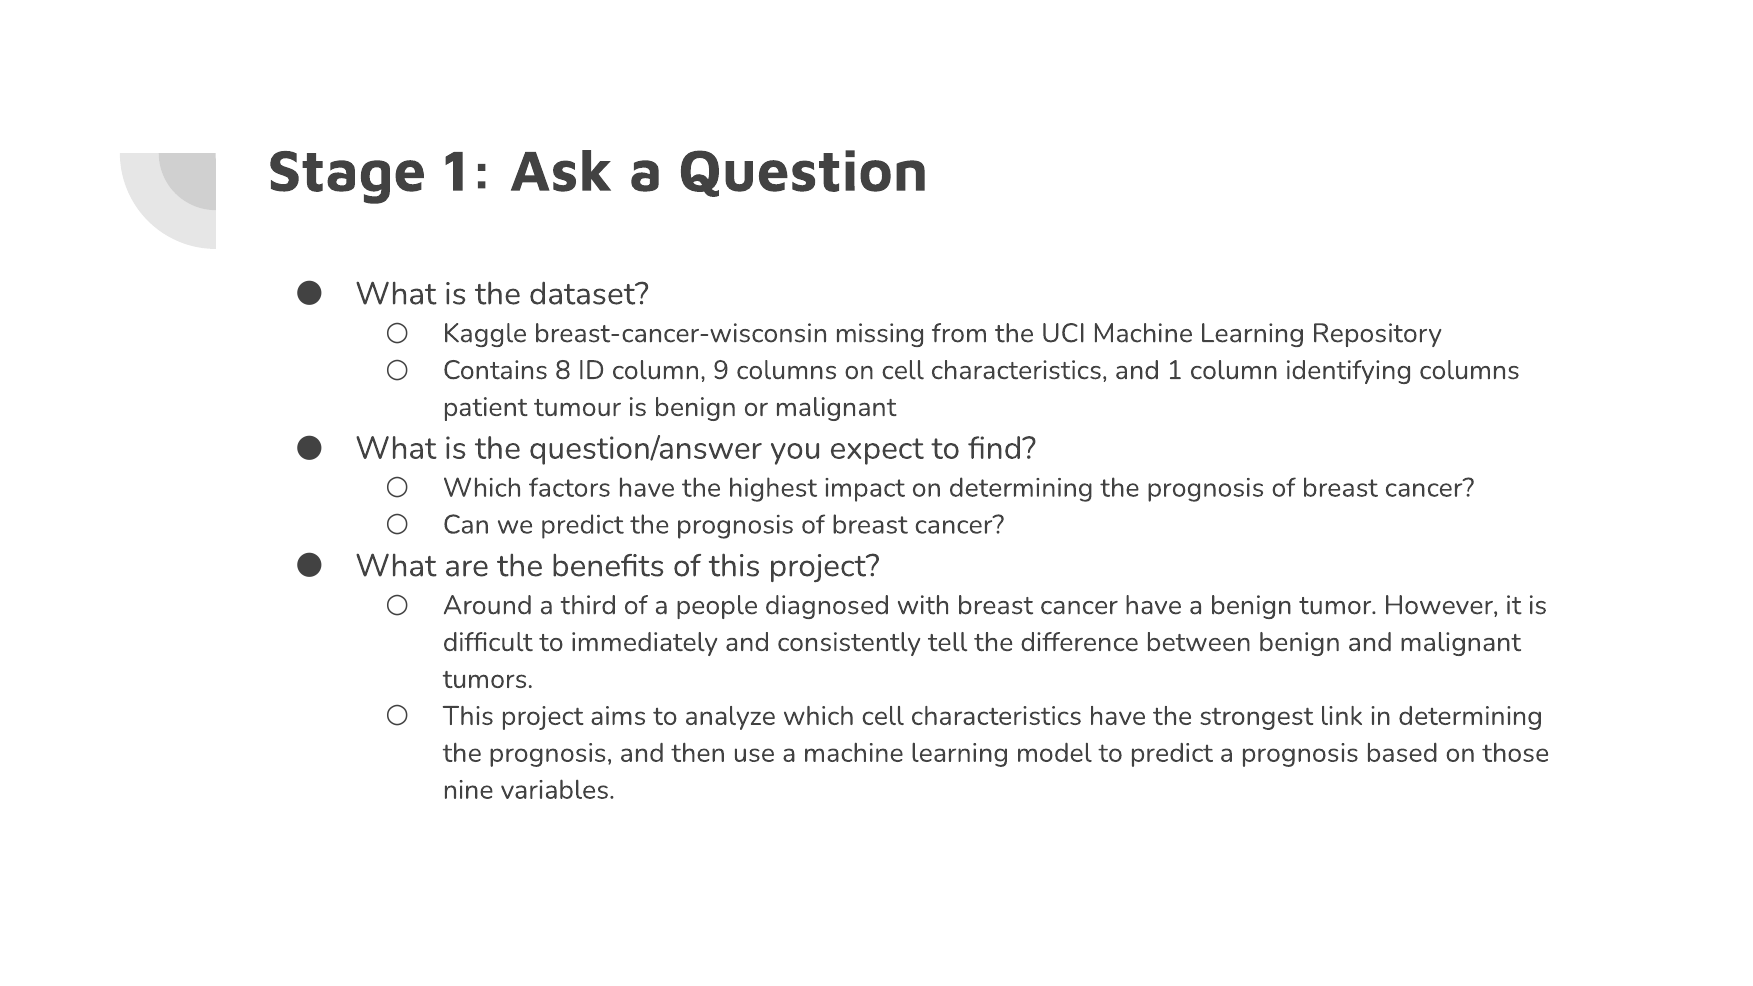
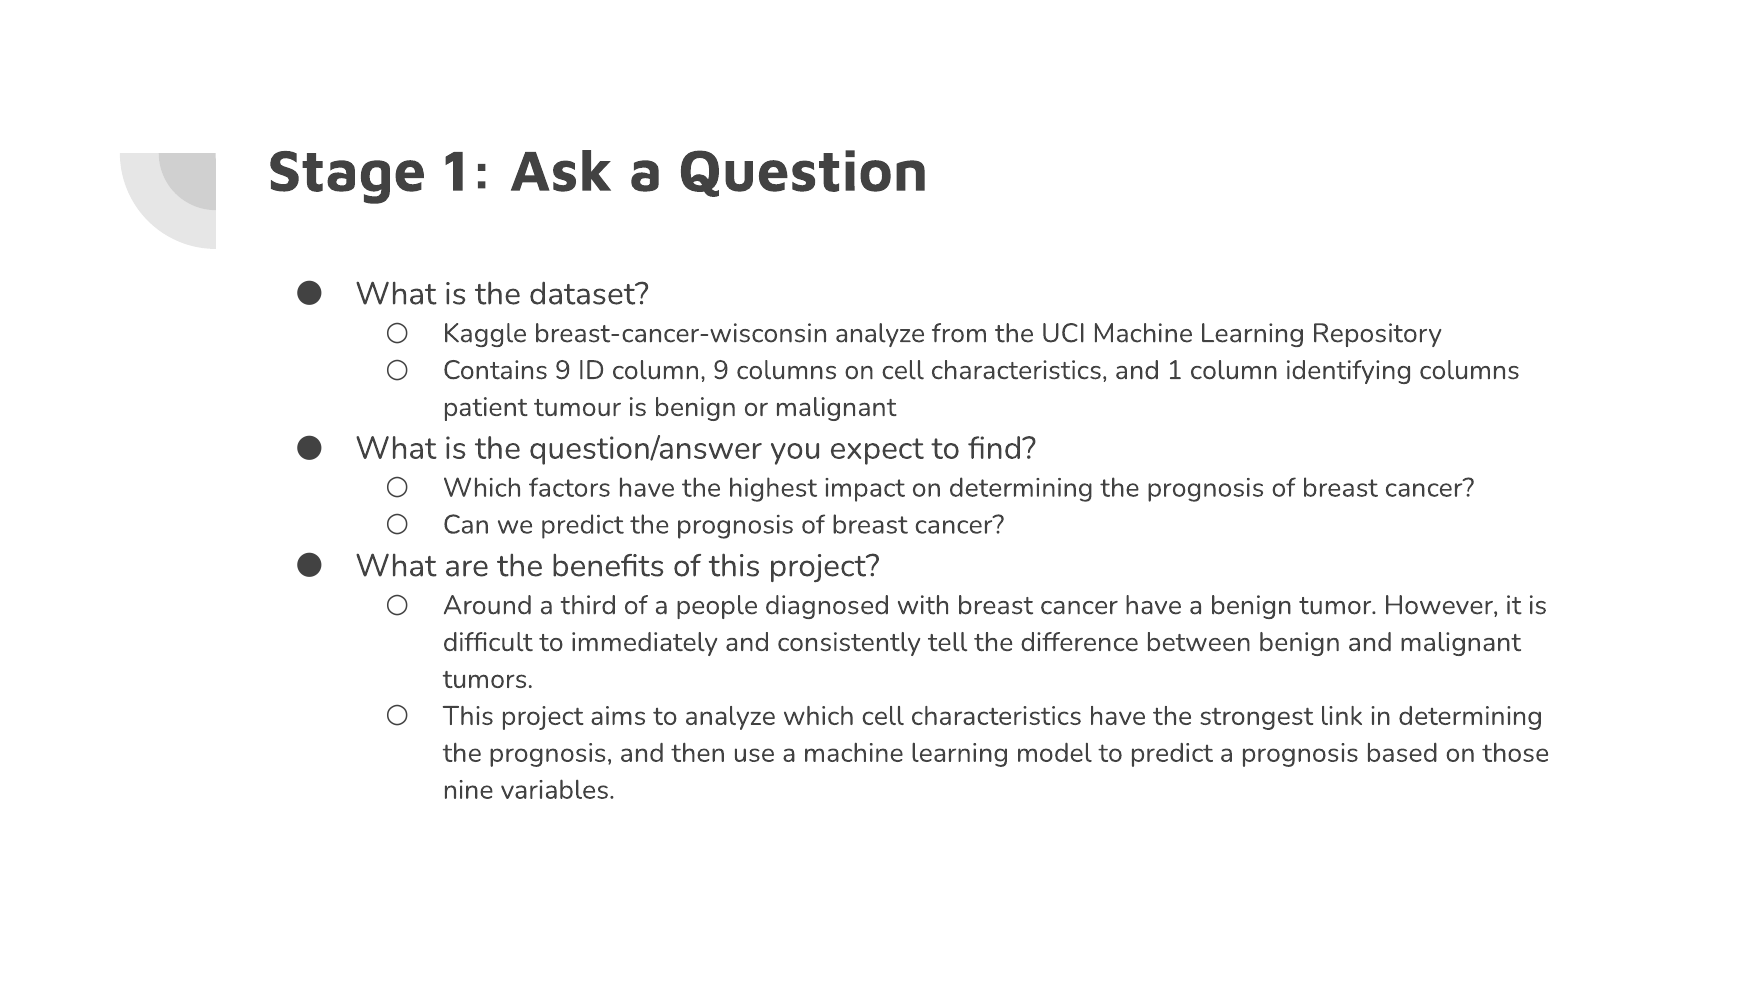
breast-cancer-wisconsin missing: missing -> analyze (880, 333)
Contains 8: 8 -> 9 (563, 370)
